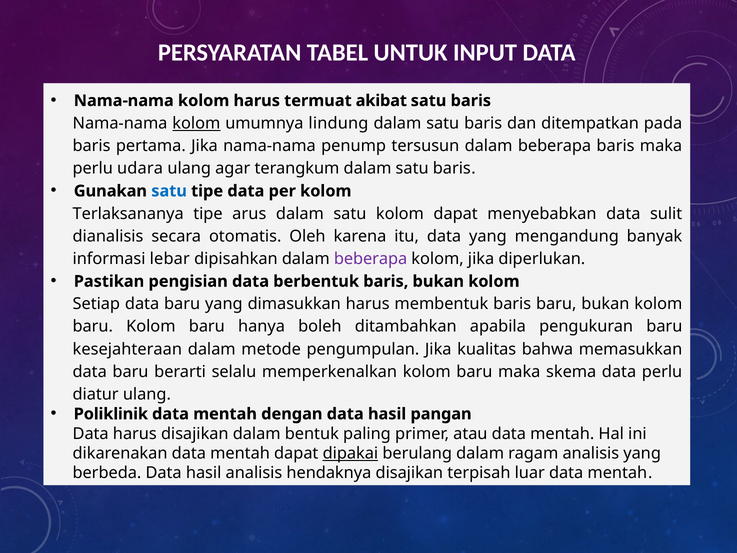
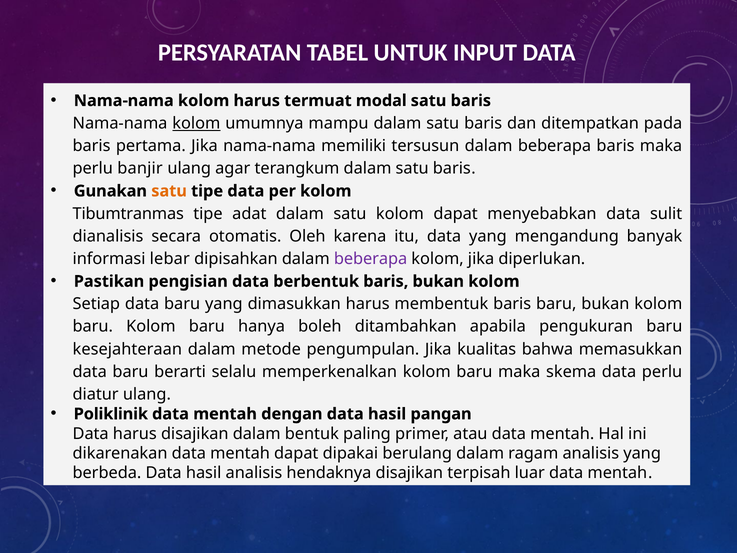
akibat: akibat -> modal (381, 101)
lindung: lindung -> mampu (339, 123)
penump: penump -> memiliki (354, 146)
udara: udara -> banjir (140, 168)
satu colour: blue -> orange (169, 191)
Terlaksananya: Terlaksananya -> Tibumtranmas (128, 214)
arus: arus -> adat (249, 214)
dipakai underline: present -> none (350, 453)
